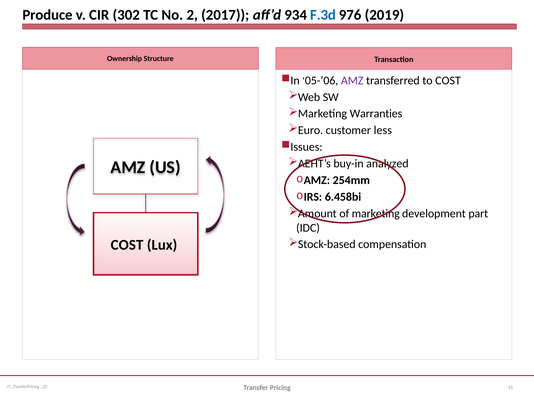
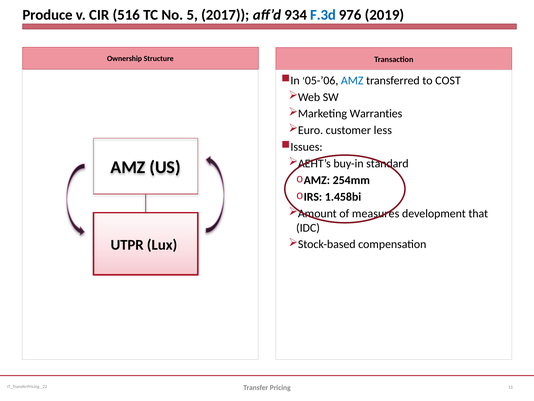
302: 302 -> 516 (126, 15)
2: 2 -> 5 (192, 15)
AMZ colour: purple -> blue (352, 80)
analyzed: analyzed -> standard (387, 163)
6.458bi: 6.458bi -> 1.458bi (343, 197)
marketing: marketing -> measures (376, 213)
part: part -> that (478, 213)
COST: COST -> UTPR (127, 245)
